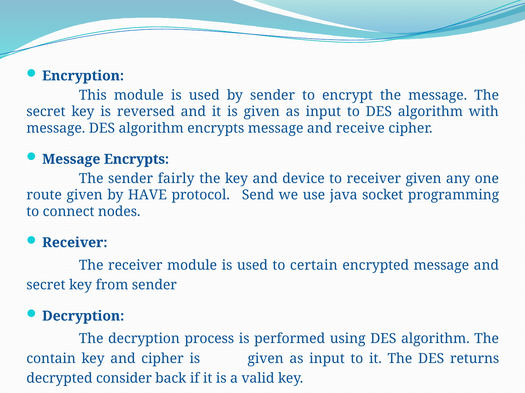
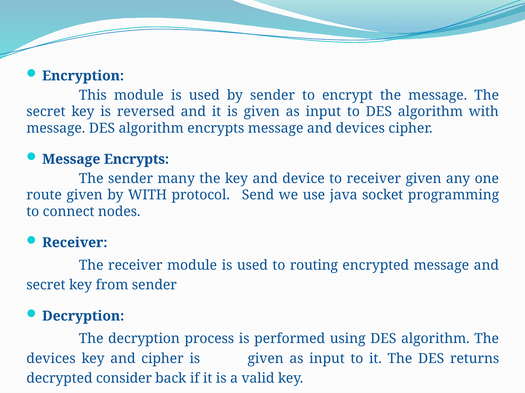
and receive: receive -> devices (360, 129)
fairly: fairly -> many (176, 179)
by HAVE: HAVE -> WITH (147, 195)
certain: certain -> routing (314, 266)
contain: contain -> devices (51, 359)
